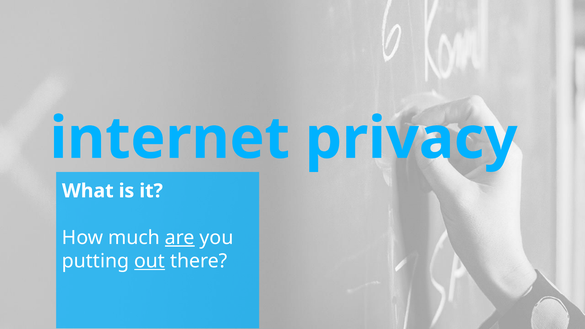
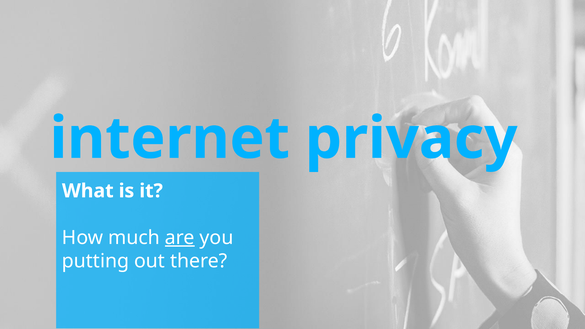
out underline: present -> none (150, 261)
